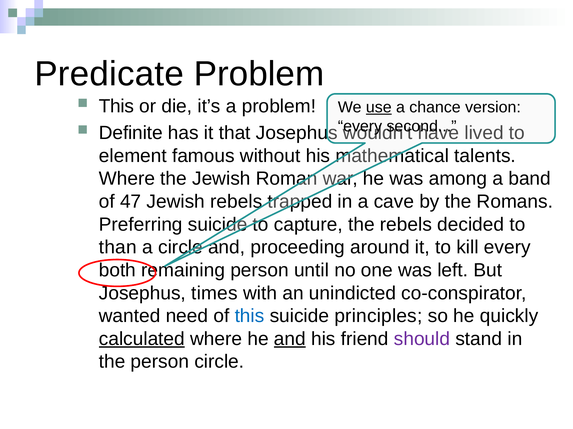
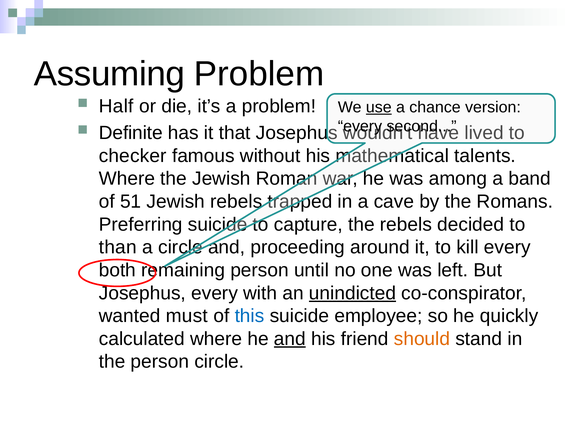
Predicate: Predicate -> Assuming (109, 74)
This: This -> Half (116, 106)
element: element -> checker (133, 156)
47: 47 -> 51 (131, 202)
Josephus times: times -> every (215, 294)
unindicted underline: none -> present (353, 294)
need: need -> must (187, 316)
principles: principles -> employee (378, 316)
calculated underline: present -> none (142, 339)
should colour: purple -> orange (422, 339)
